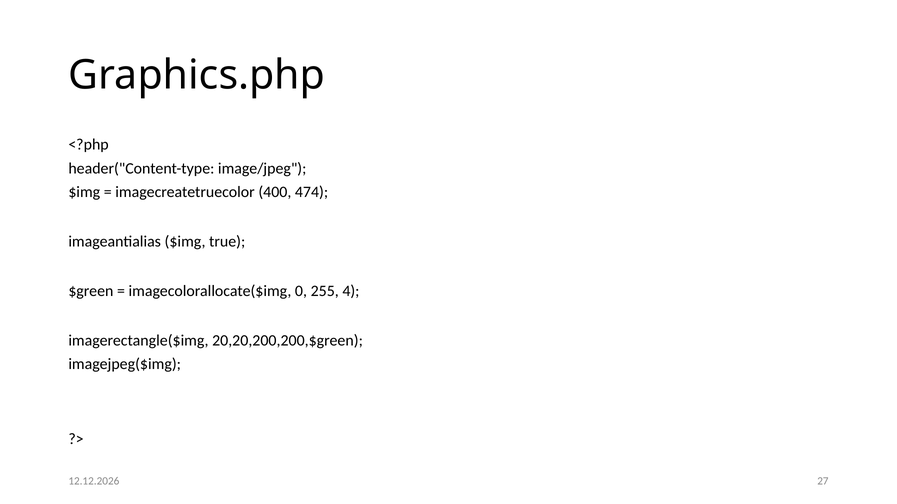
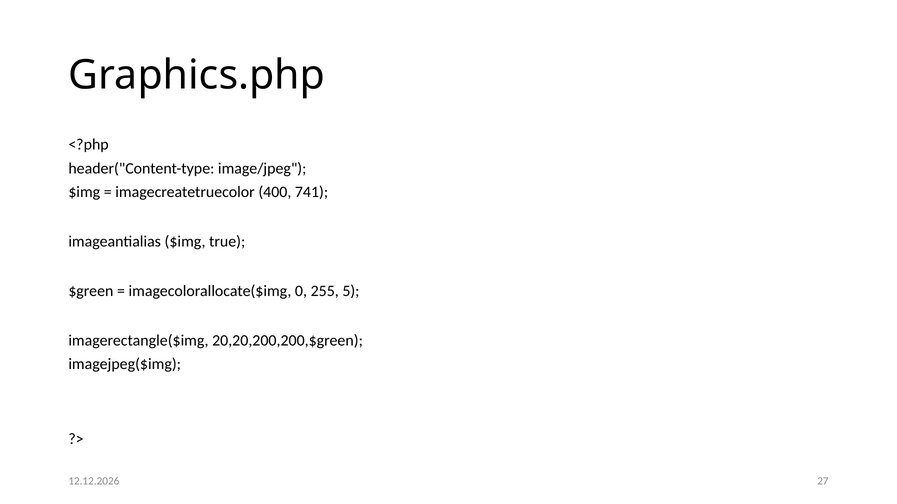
474: 474 -> 741 (312, 192)
4: 4 -> 5 (351, 291)
